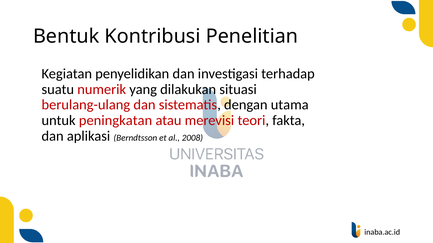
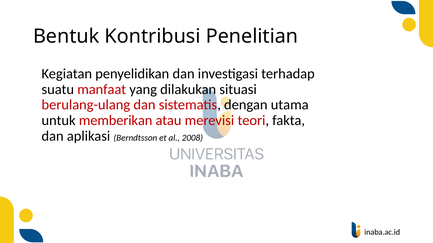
numerik: numerik -> manfaat (102, 90)
peningkatan: peningkatan -> memberikan (116, 121)
